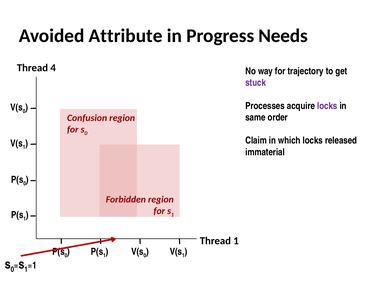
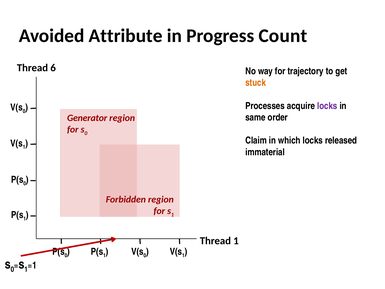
Needs: Needs -> Count (283, 36)
4: 4 -> 6 (53, 68)
stuck colour: purple -> orange (256, 83)
Confusion: Confusion -> Generator (87, 118)
